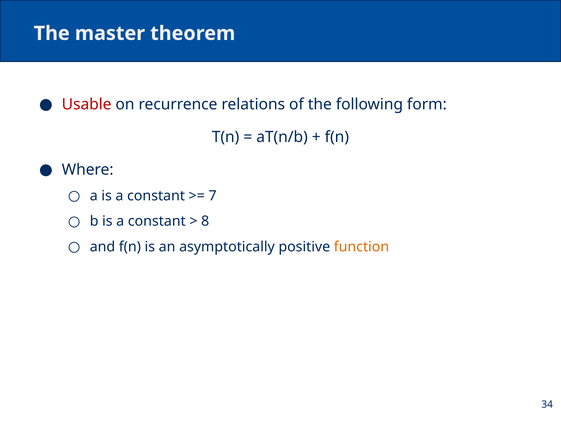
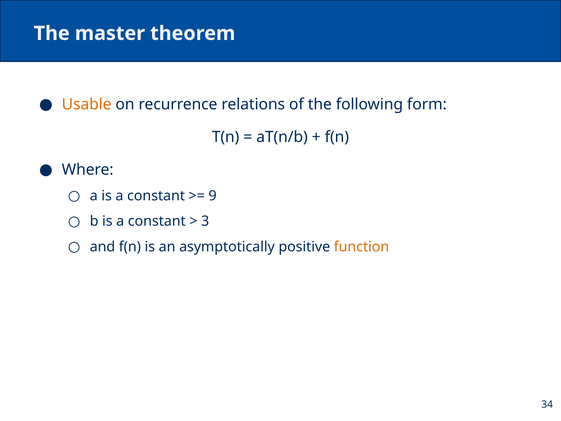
Usable colour: red -> orange (87, 104)
7: 7 -> 9 (213, 196)
8: 8 -> 3 (205, 221)
